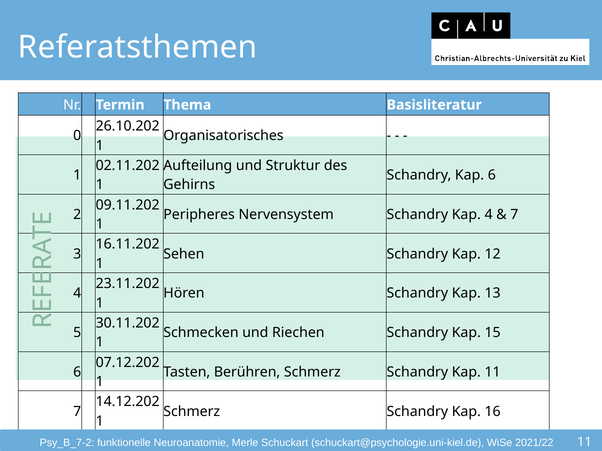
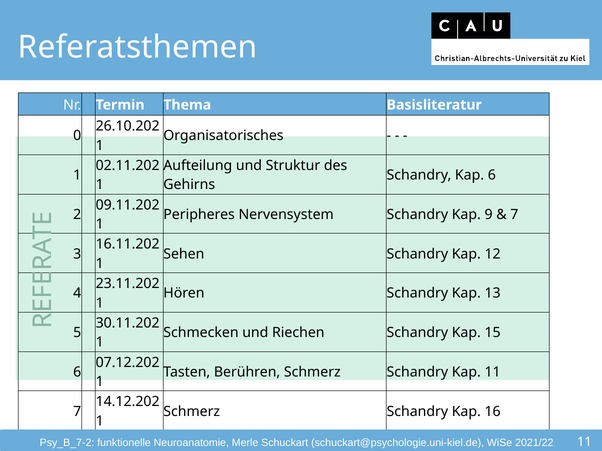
Nervensystem Schandry Kap 4: 4 -> 9 (489, 215)
